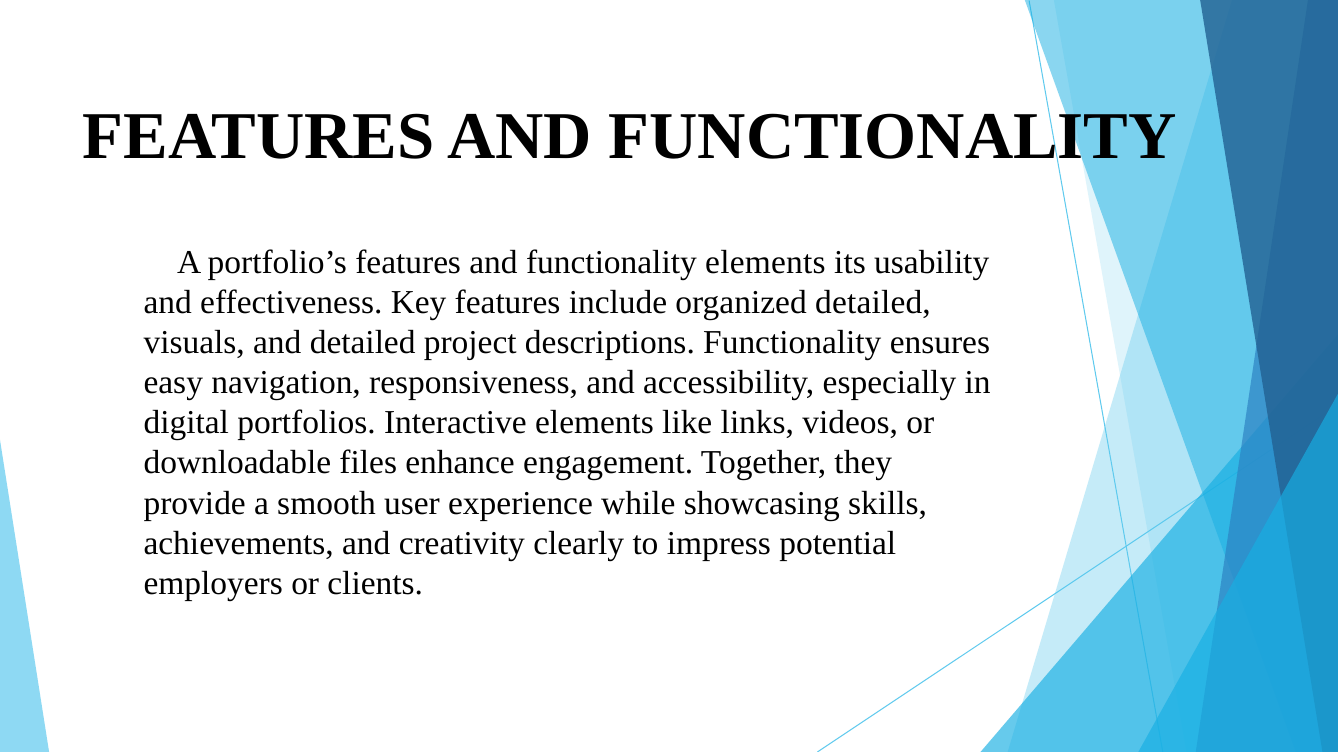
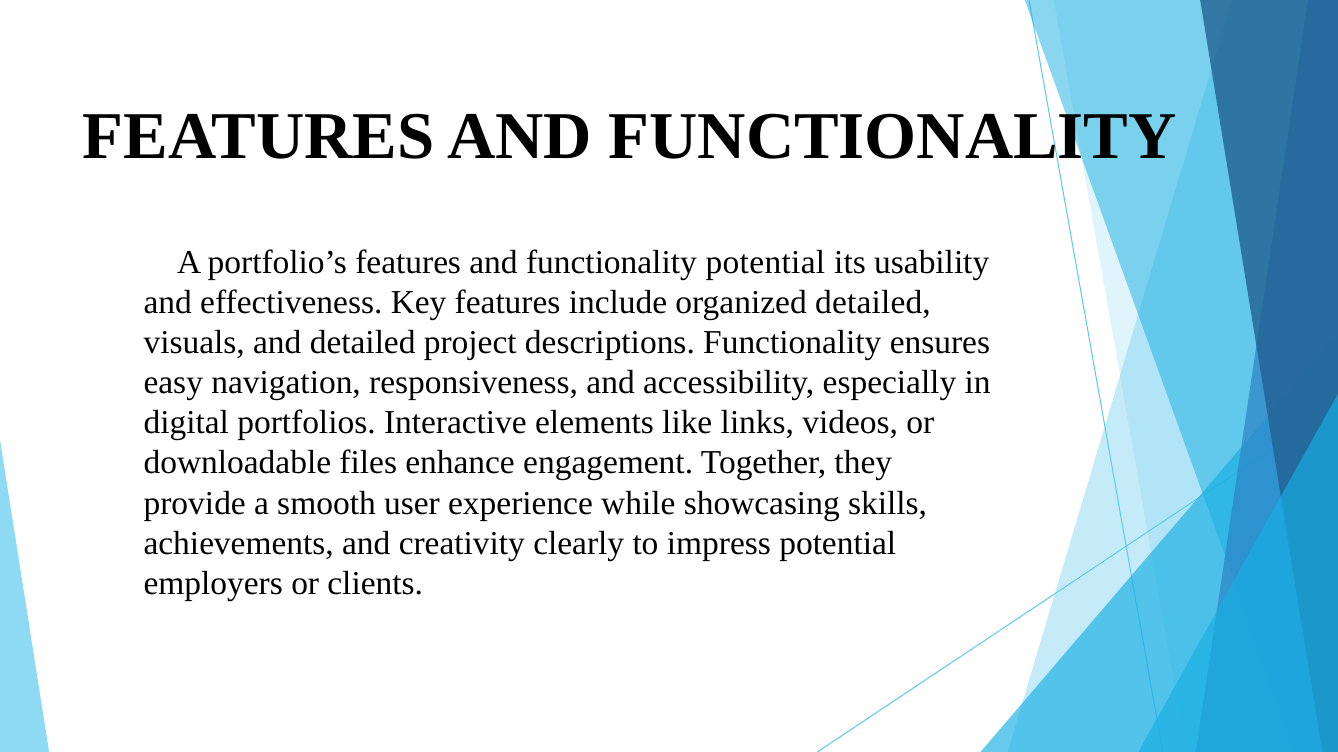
functionality elements: elements -> potential (765, 263)
